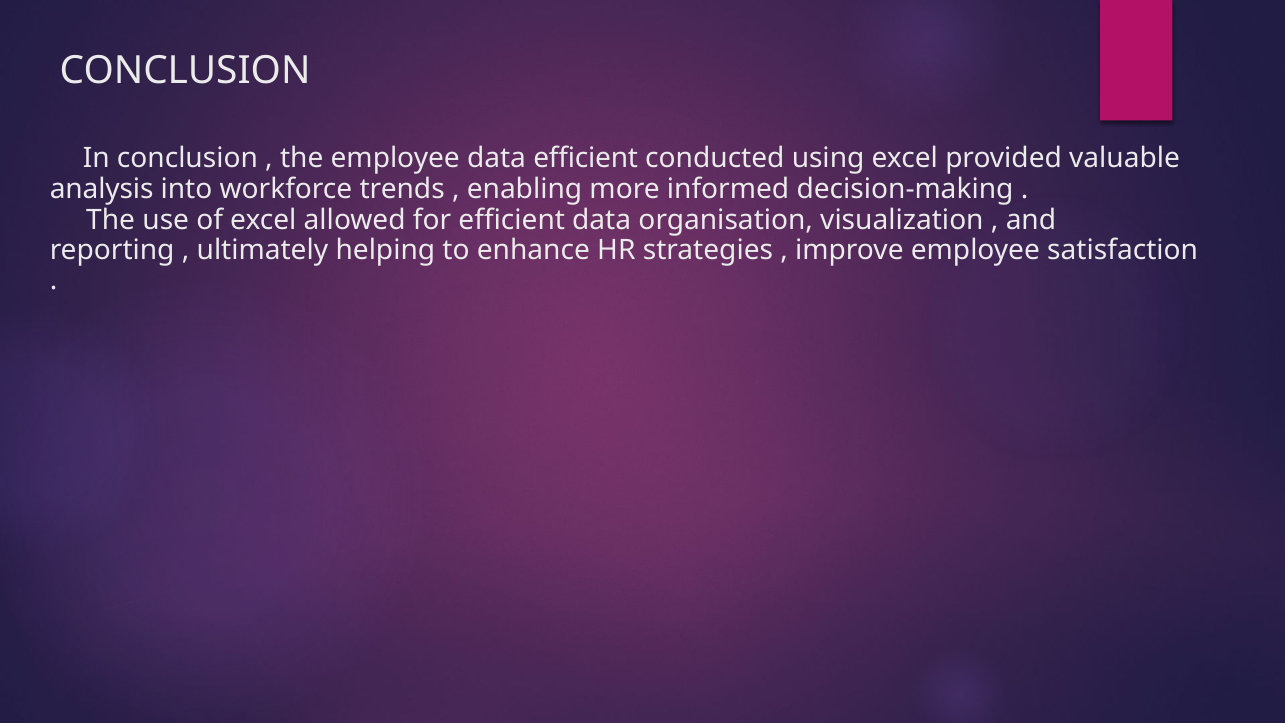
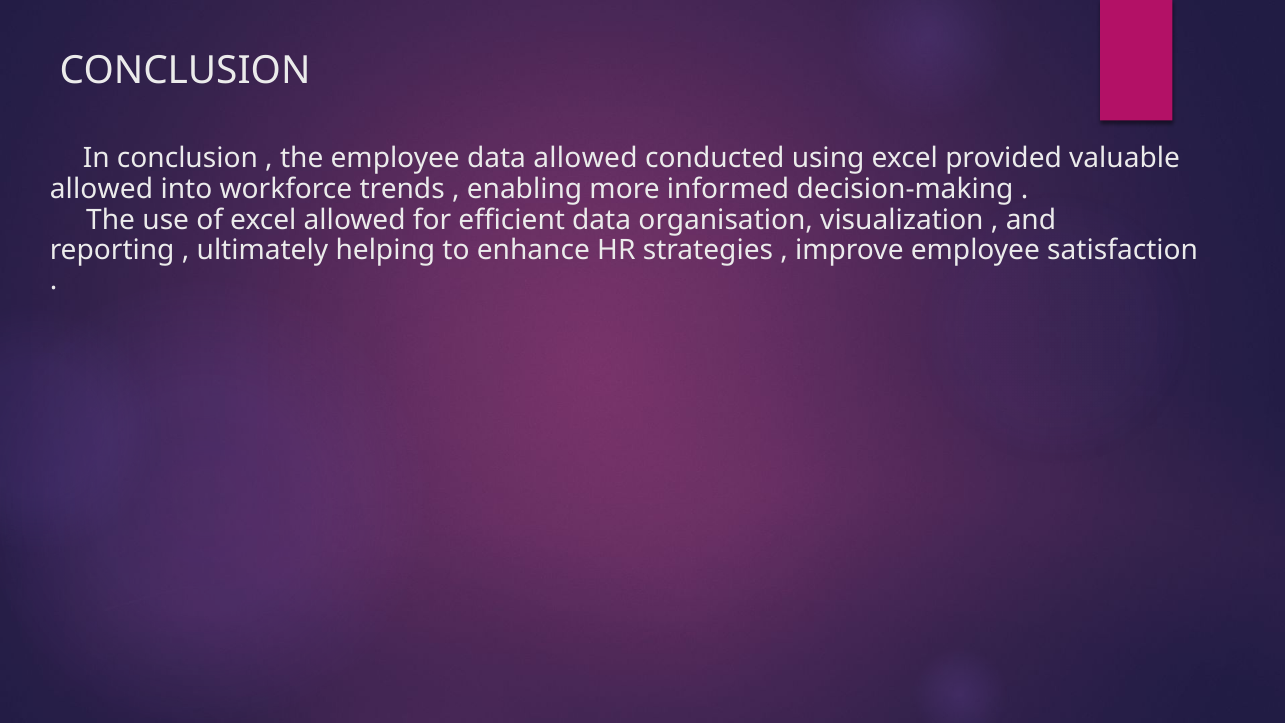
data efficient: efficient -> allowed (585, 158)
analysis: analysis -> allowed (101, 190)
